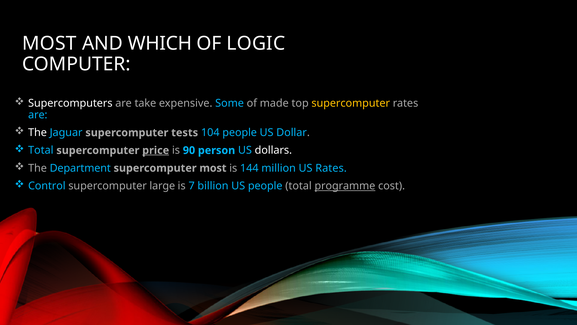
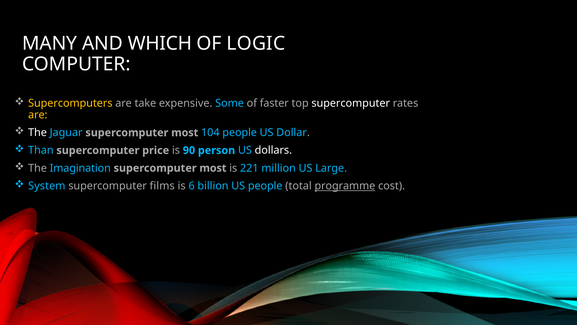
MOST: MOST -> MANY (50, 43)
Supercomputers colour: white -> yellow (70, 103)
made: made -> faster (274, 103)
supercomputer colour: yellow -> white (351, 103)
are colour: light blue -> yellow (38, 115)
Jaguar supercomputer tests: tests -> most (185, 133)
Total: Total -> Than (41, 150)
price underline: present -> none (156, 150)
Department: Department -> Imagination (80, 168)
144: 144 -> 221 (249, 168)
US Rates: Rates -> Large (331, 168)
Control: Control -> System (47, 186)
large: large -> films (162, 186)
7: 7 -> 6 (192, 186)
